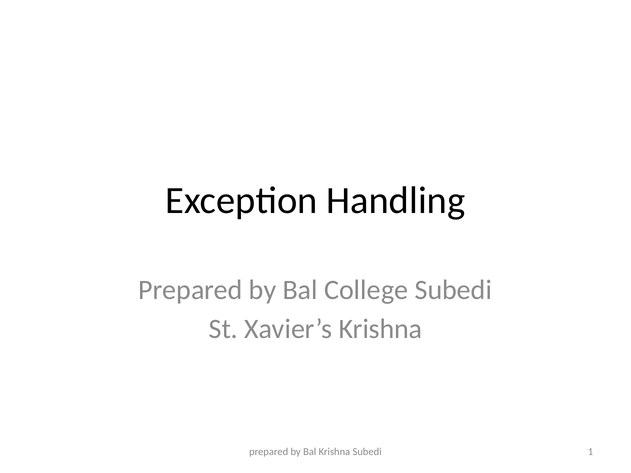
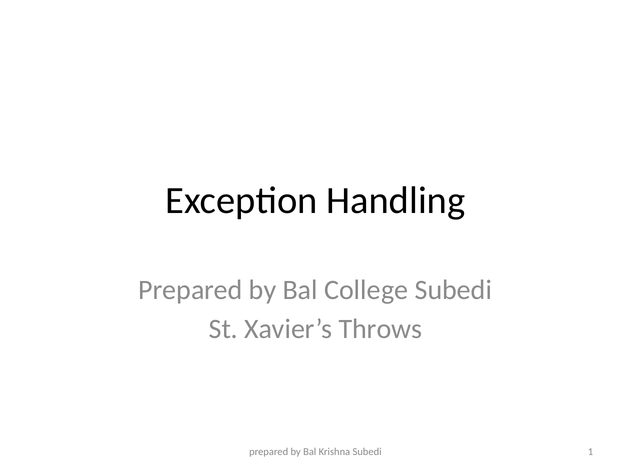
Xavier’s Krishna: Krishna -> Throws (380, 329)
